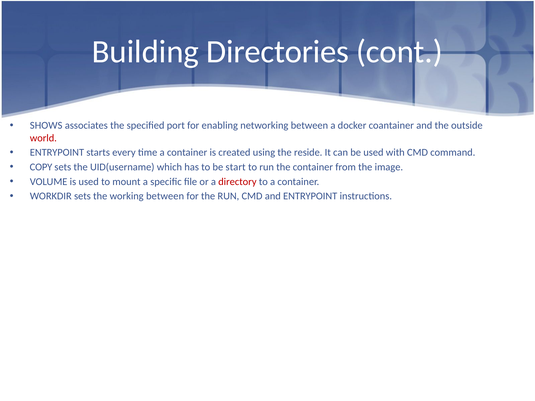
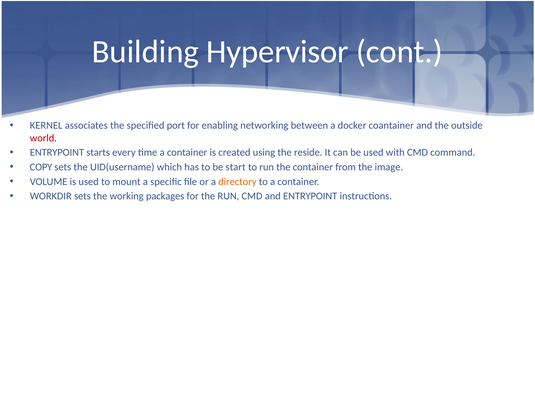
Directories: Directories -> Hypervisor (277, 52)
SHOWS: SHOWS -> KERNEL (46, 126)
directory colour: red -> orange (237, 182)
working between: between -> packages (165, 196)
